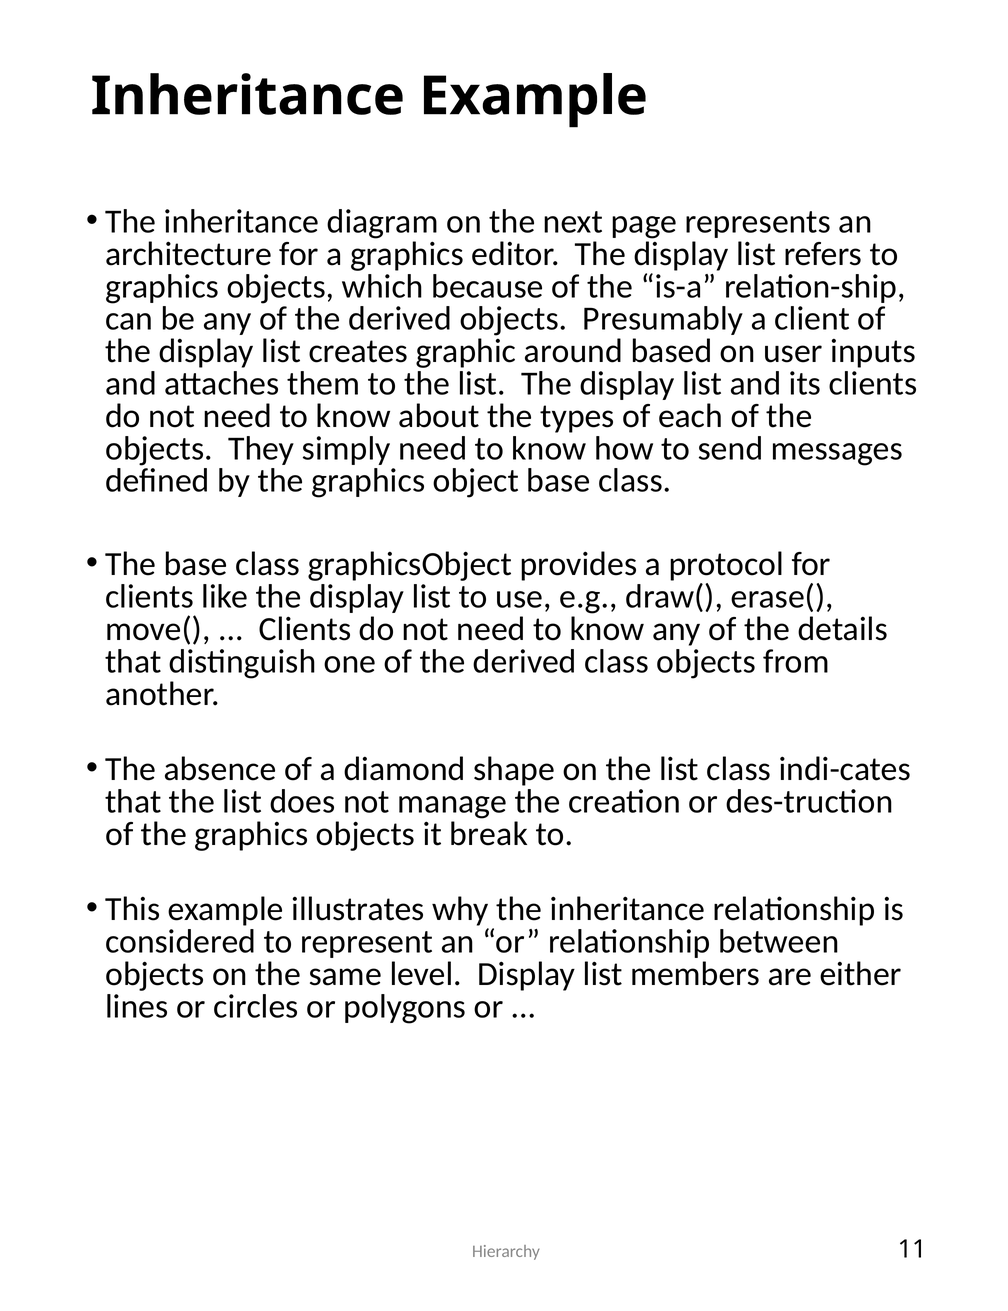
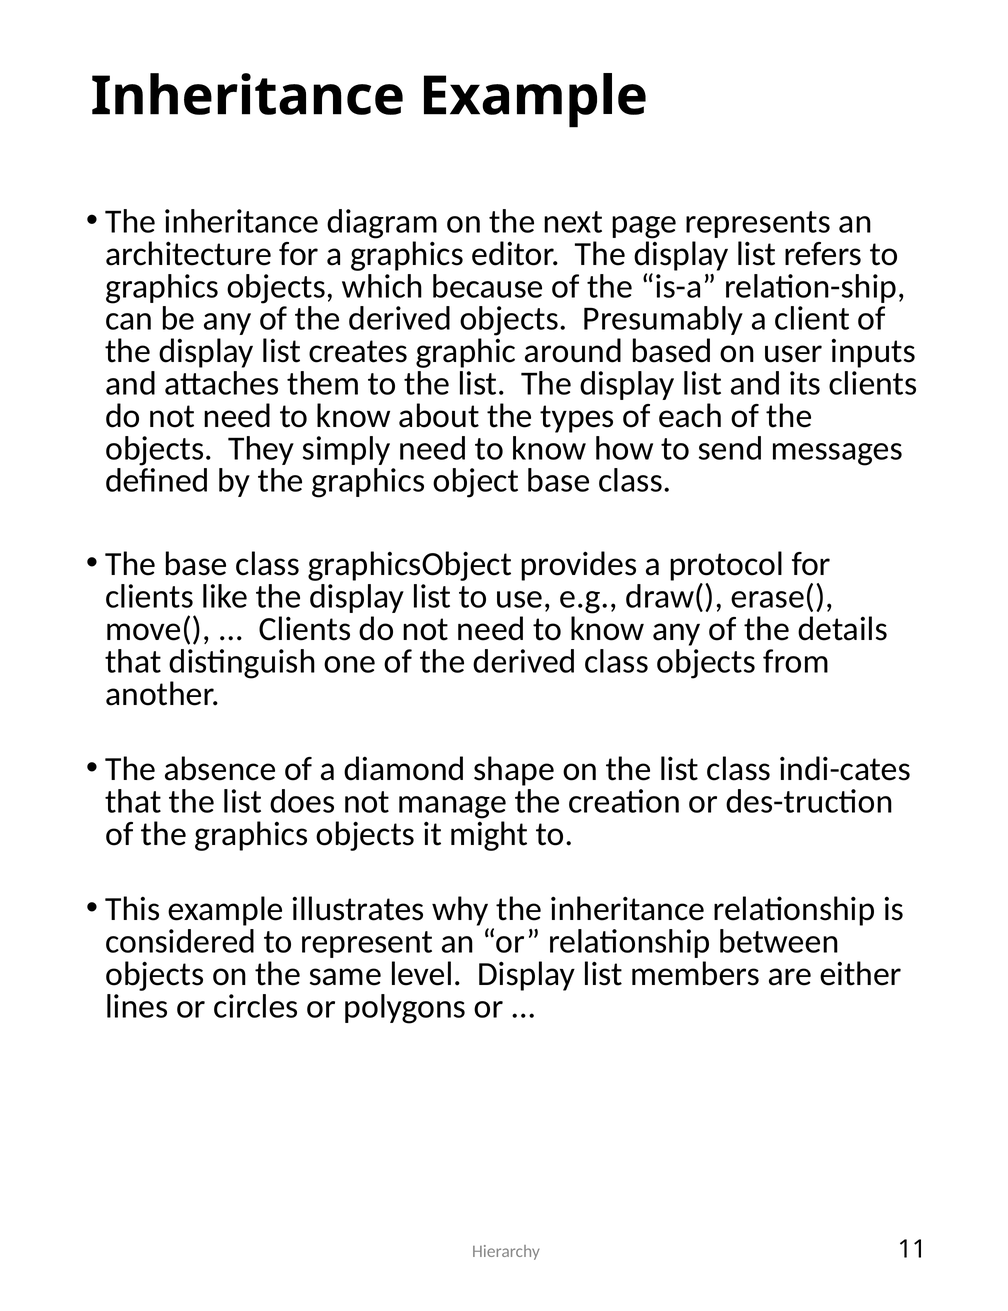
break: break -> might (489, 834)
